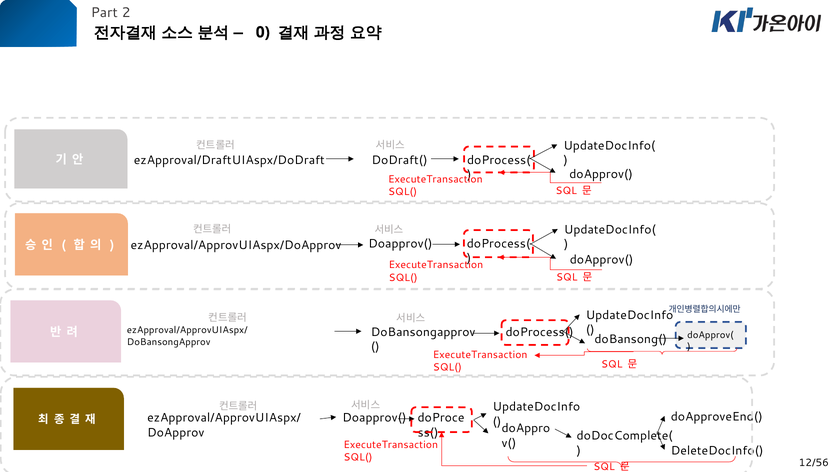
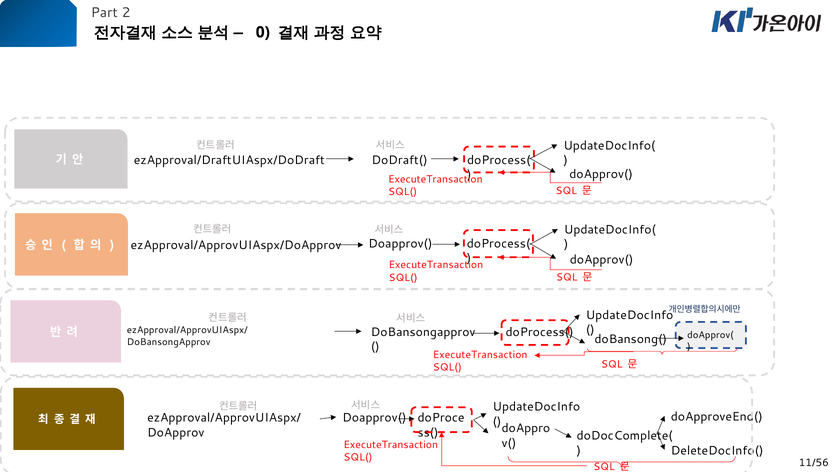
12/56: 12/56 -> 11/56 (814, 463)
